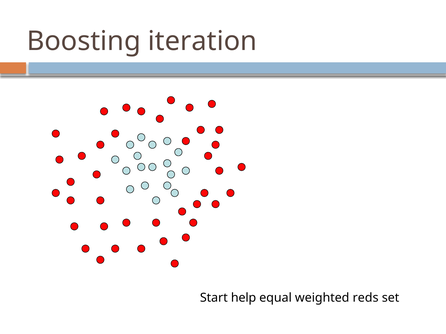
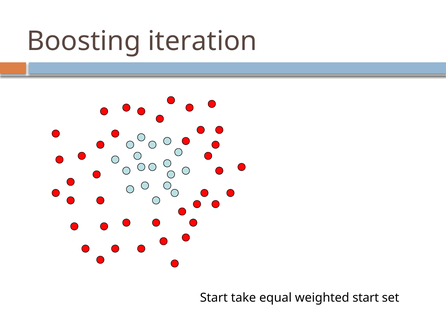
help: help -> take (244, 298)
weighted reds: reds -> start (366, 298)
